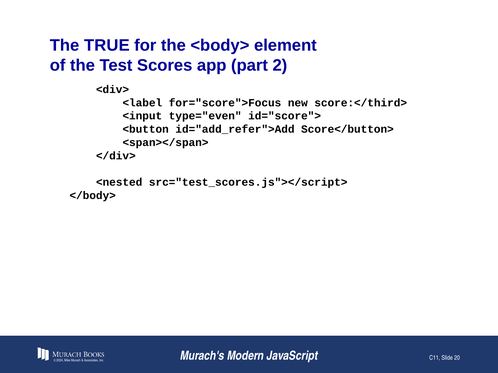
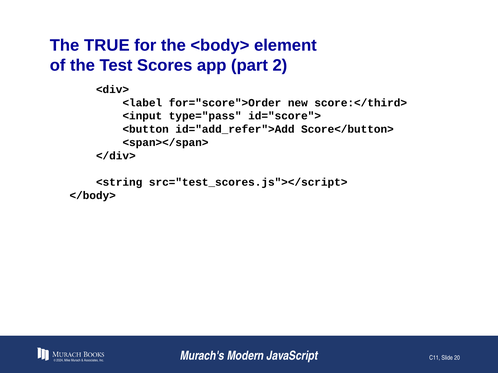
for="score">Focus: for="score">Focus -> for="score">Order (225, 103)
type="even: type="even -> type="pass (205, 116)
<nested: <nested -> <string (119, 182)
